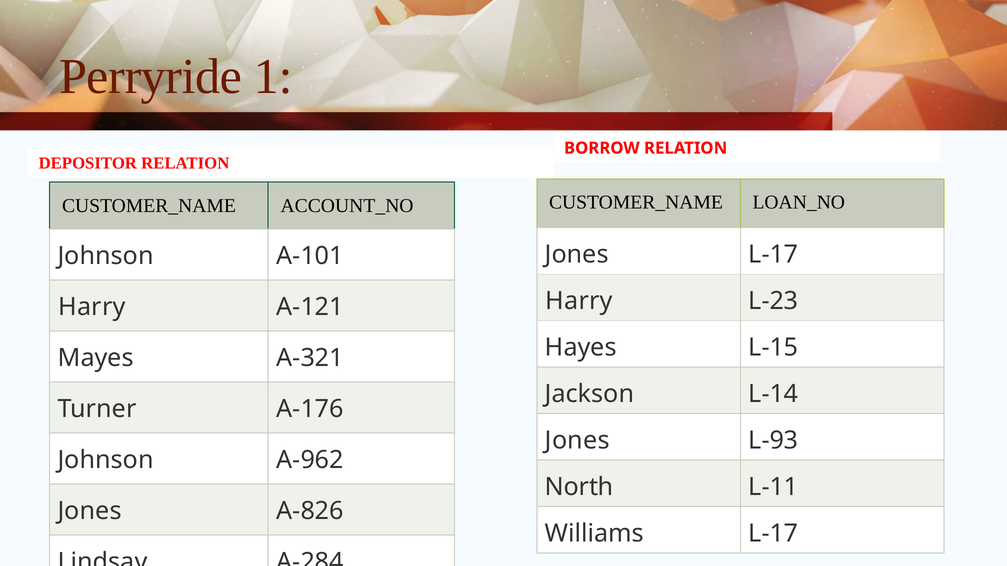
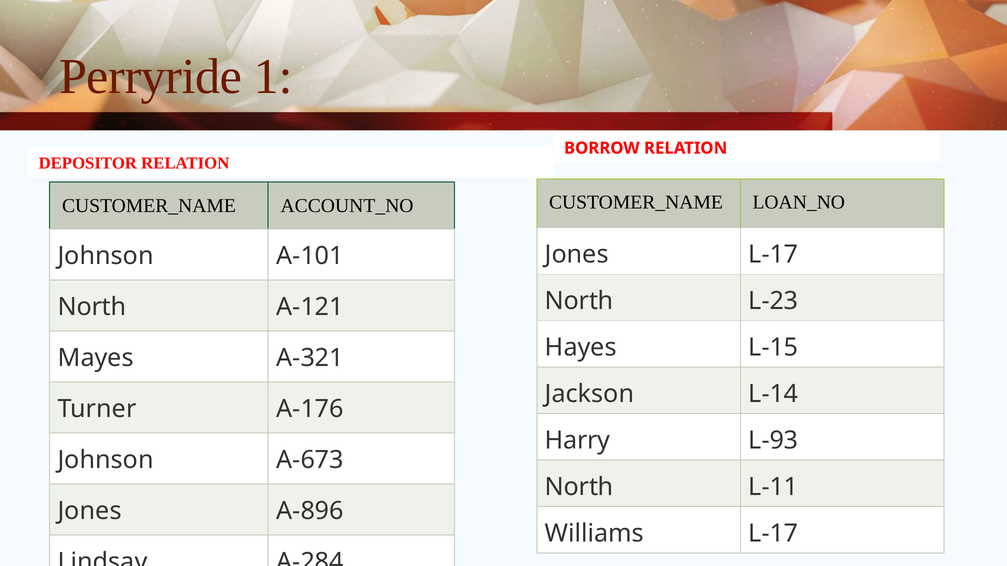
Harry: Harry -> North (579, 301)
Harry: Harry -> North (92, 307)
Jones: Jones -> Harry (578, 441)
A-962: A-962 -> A-673 (310, 460)
A-826: A-826 -> A-896 (310, 511)
